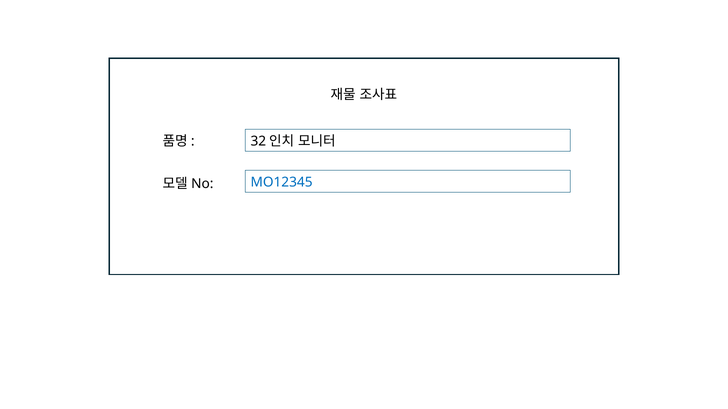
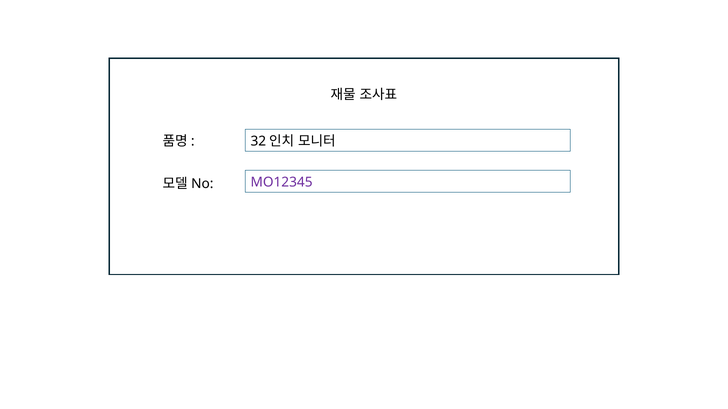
MO12345 colour: blue -> purple (282, 182)
